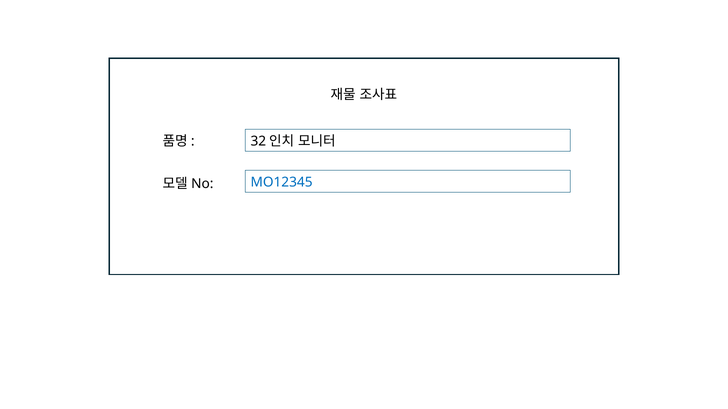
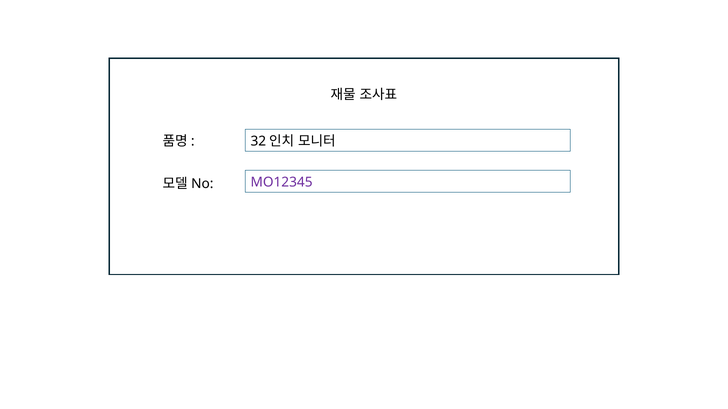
MO12345 colour: blue -> purple (282, 182)
